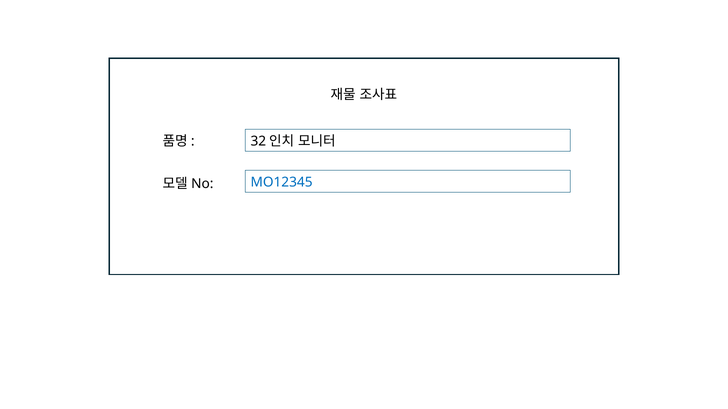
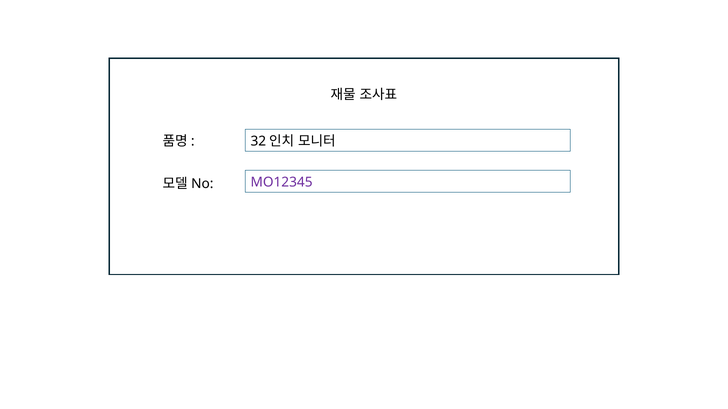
MO12345 colour: blue -> purple (282, 182)
